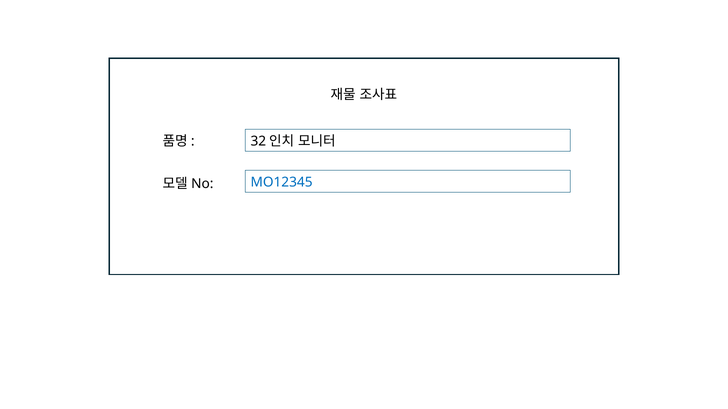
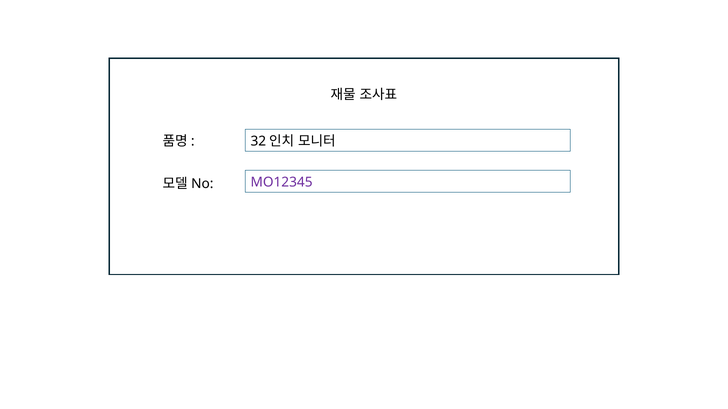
MO12345 colour: blue -> purple (282, 182)
